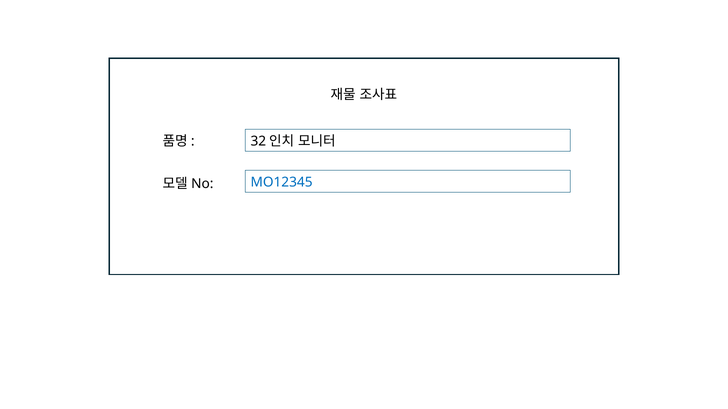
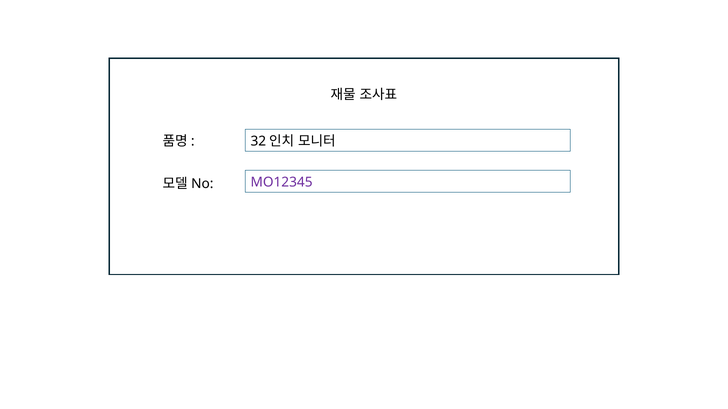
MO12345 colour: blue -> purple (282, 182)
